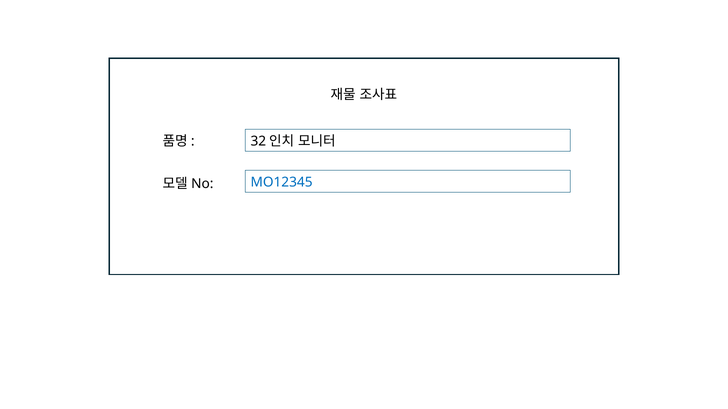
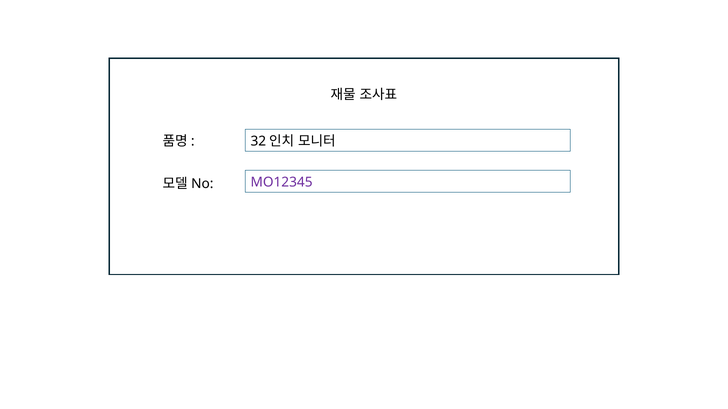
MO12345 colour: blue -> purple (282, 182)
